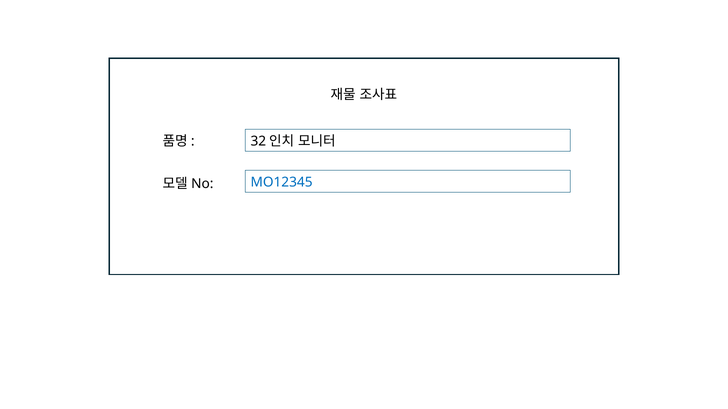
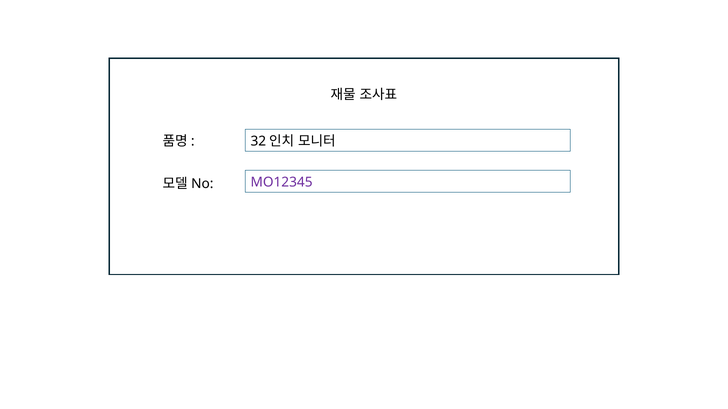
MO12345 colour: blue -> purple (282, 182)
